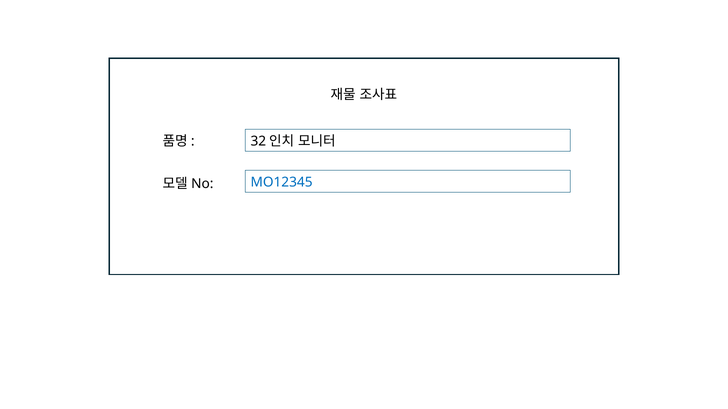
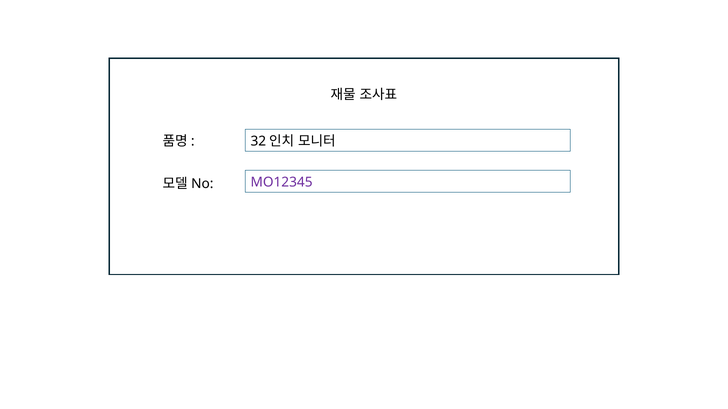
MO12345 colour: blue -> purple (282, 182)
